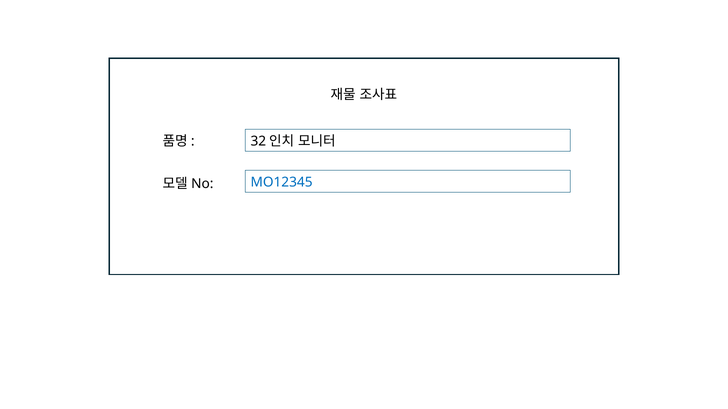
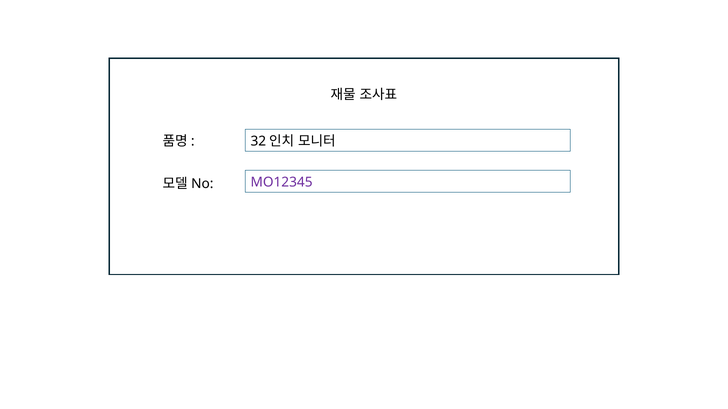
MO12345 colour: blue -> purple (282, 182)
